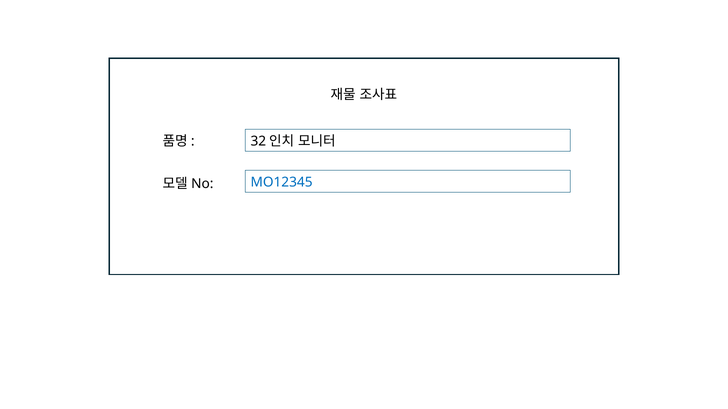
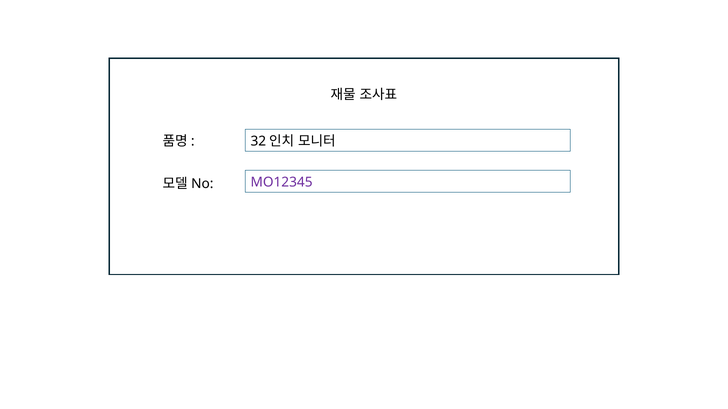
MO12345 colour: blue -> purple (282, 182)
